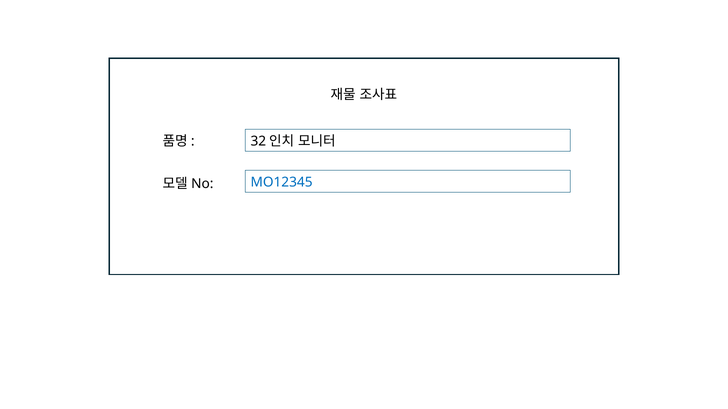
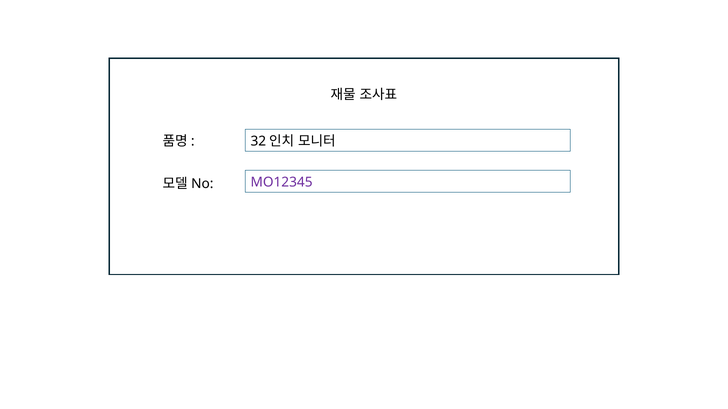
MO12345 colour: blue -> purple (282, 182)
